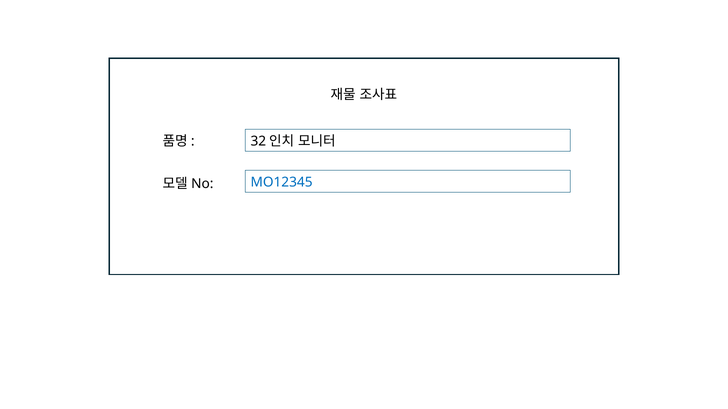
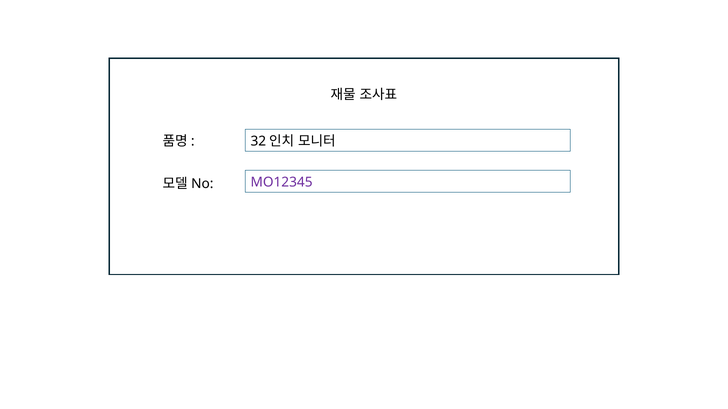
MO12345 colour: blue -> purple (282, 182)
